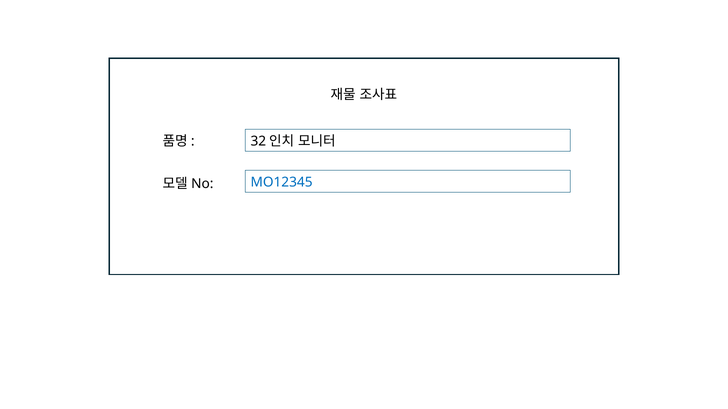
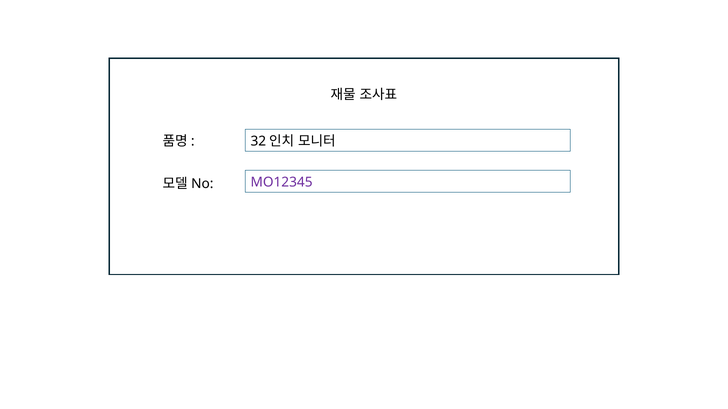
MO12345 colour: blue -> purple (282, 182)
